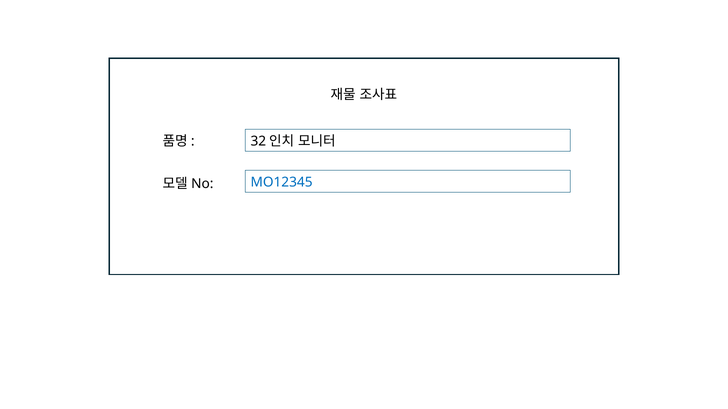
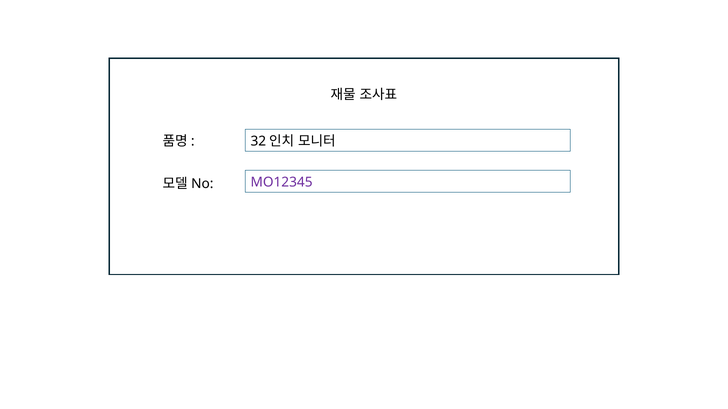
MO12345 colour: blue -> purple (282, 182)
